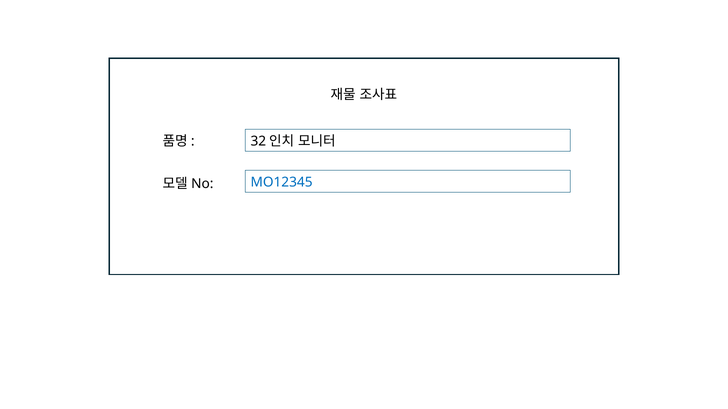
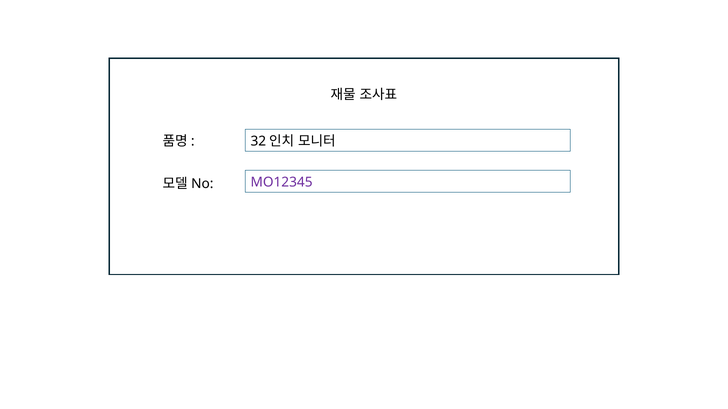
MO12345 colour: blue -> purple (282, 182)
